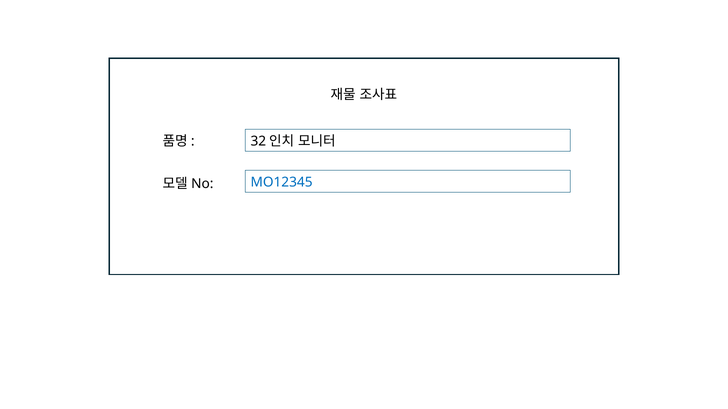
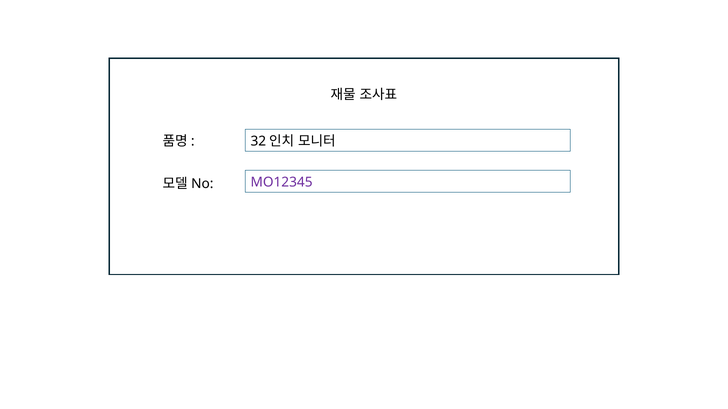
MO12345 colour: blue -> purple (282, 182)
